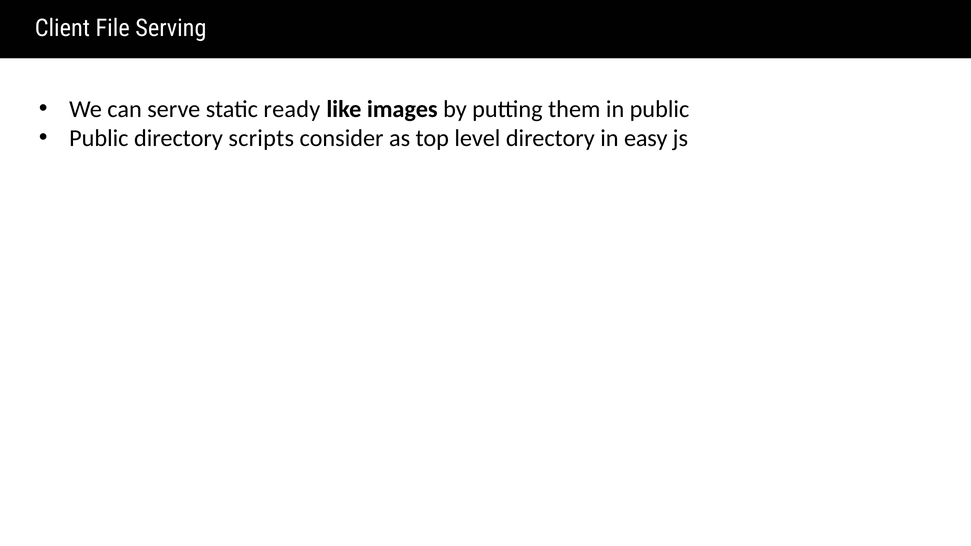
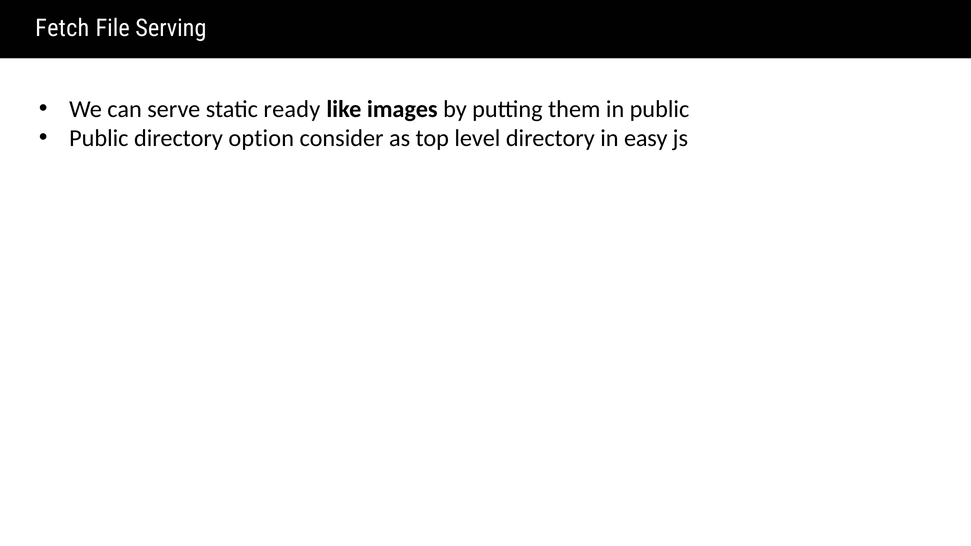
Client: Client -> Fetch (62, 28)
scripts: scripts -> option (261, 138)
